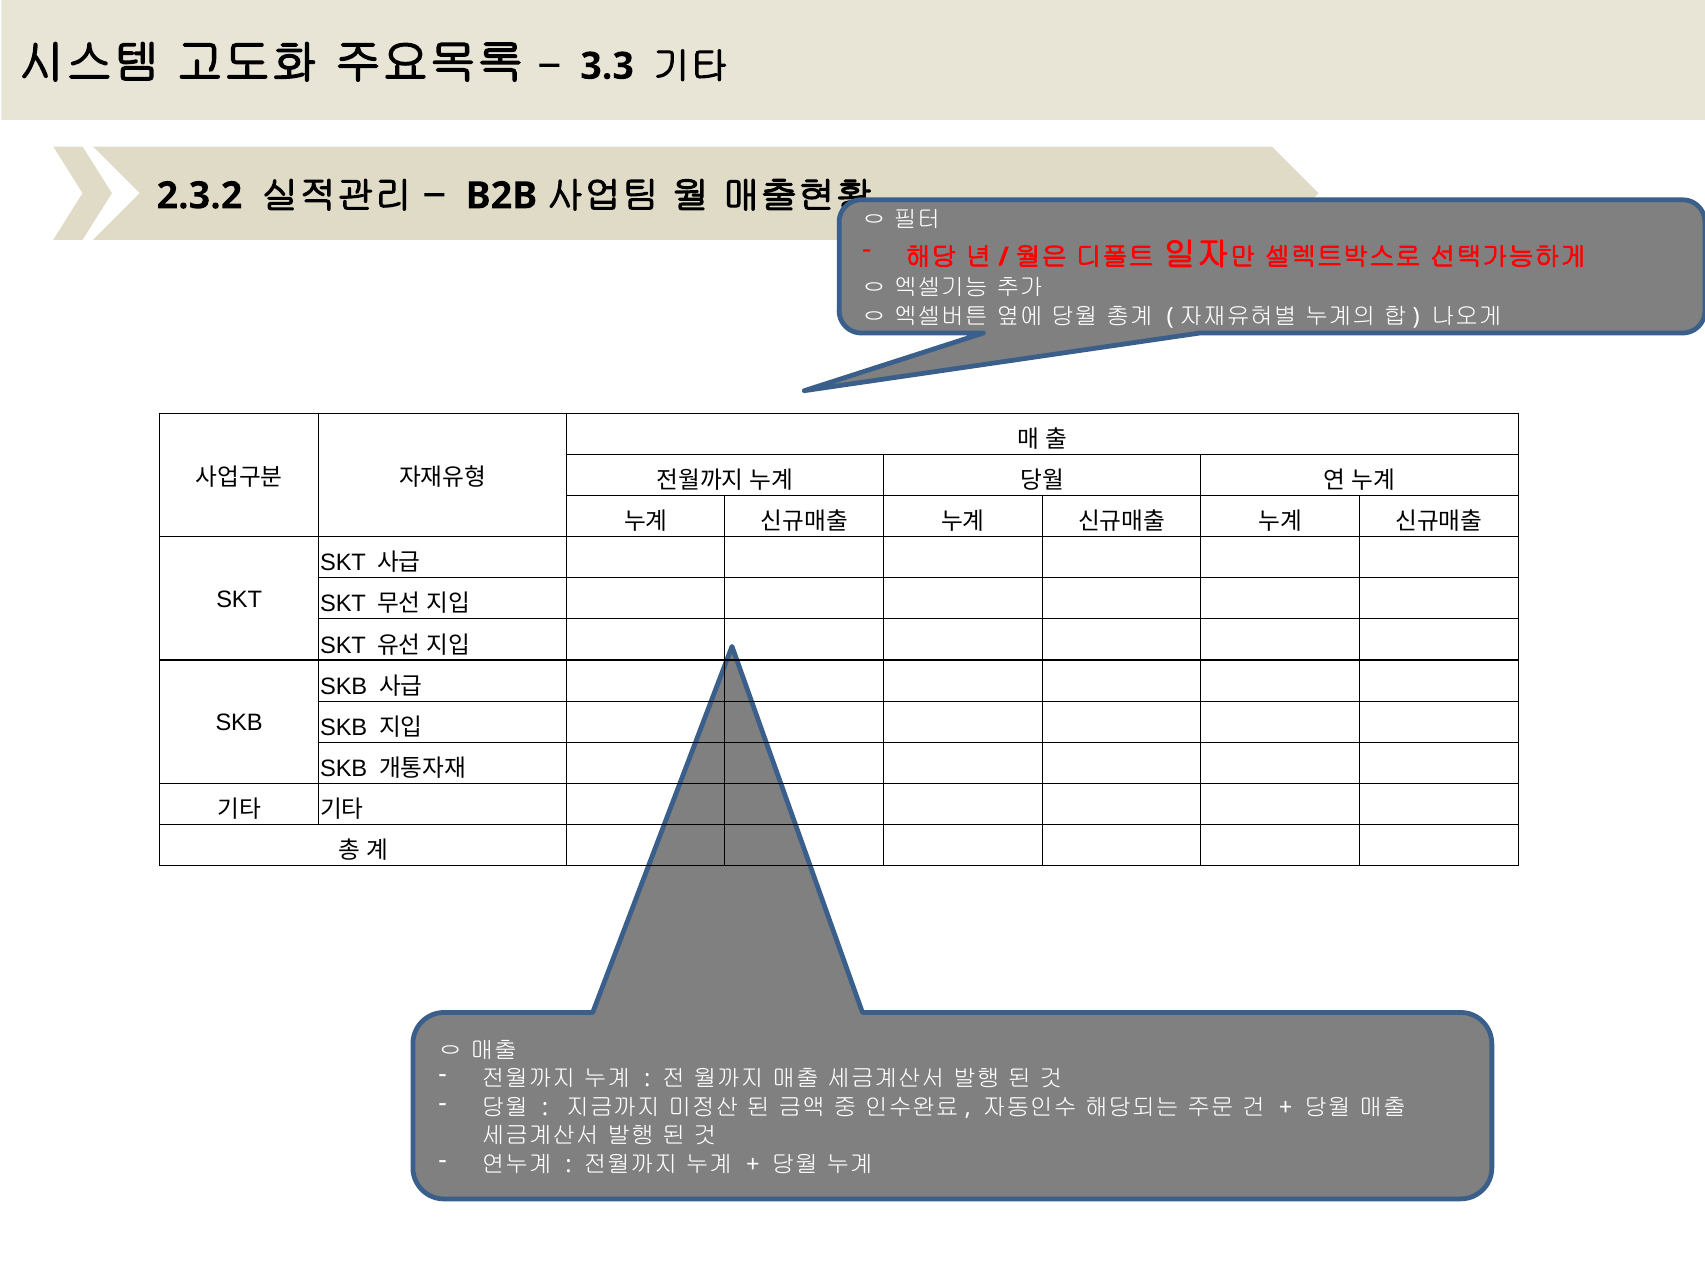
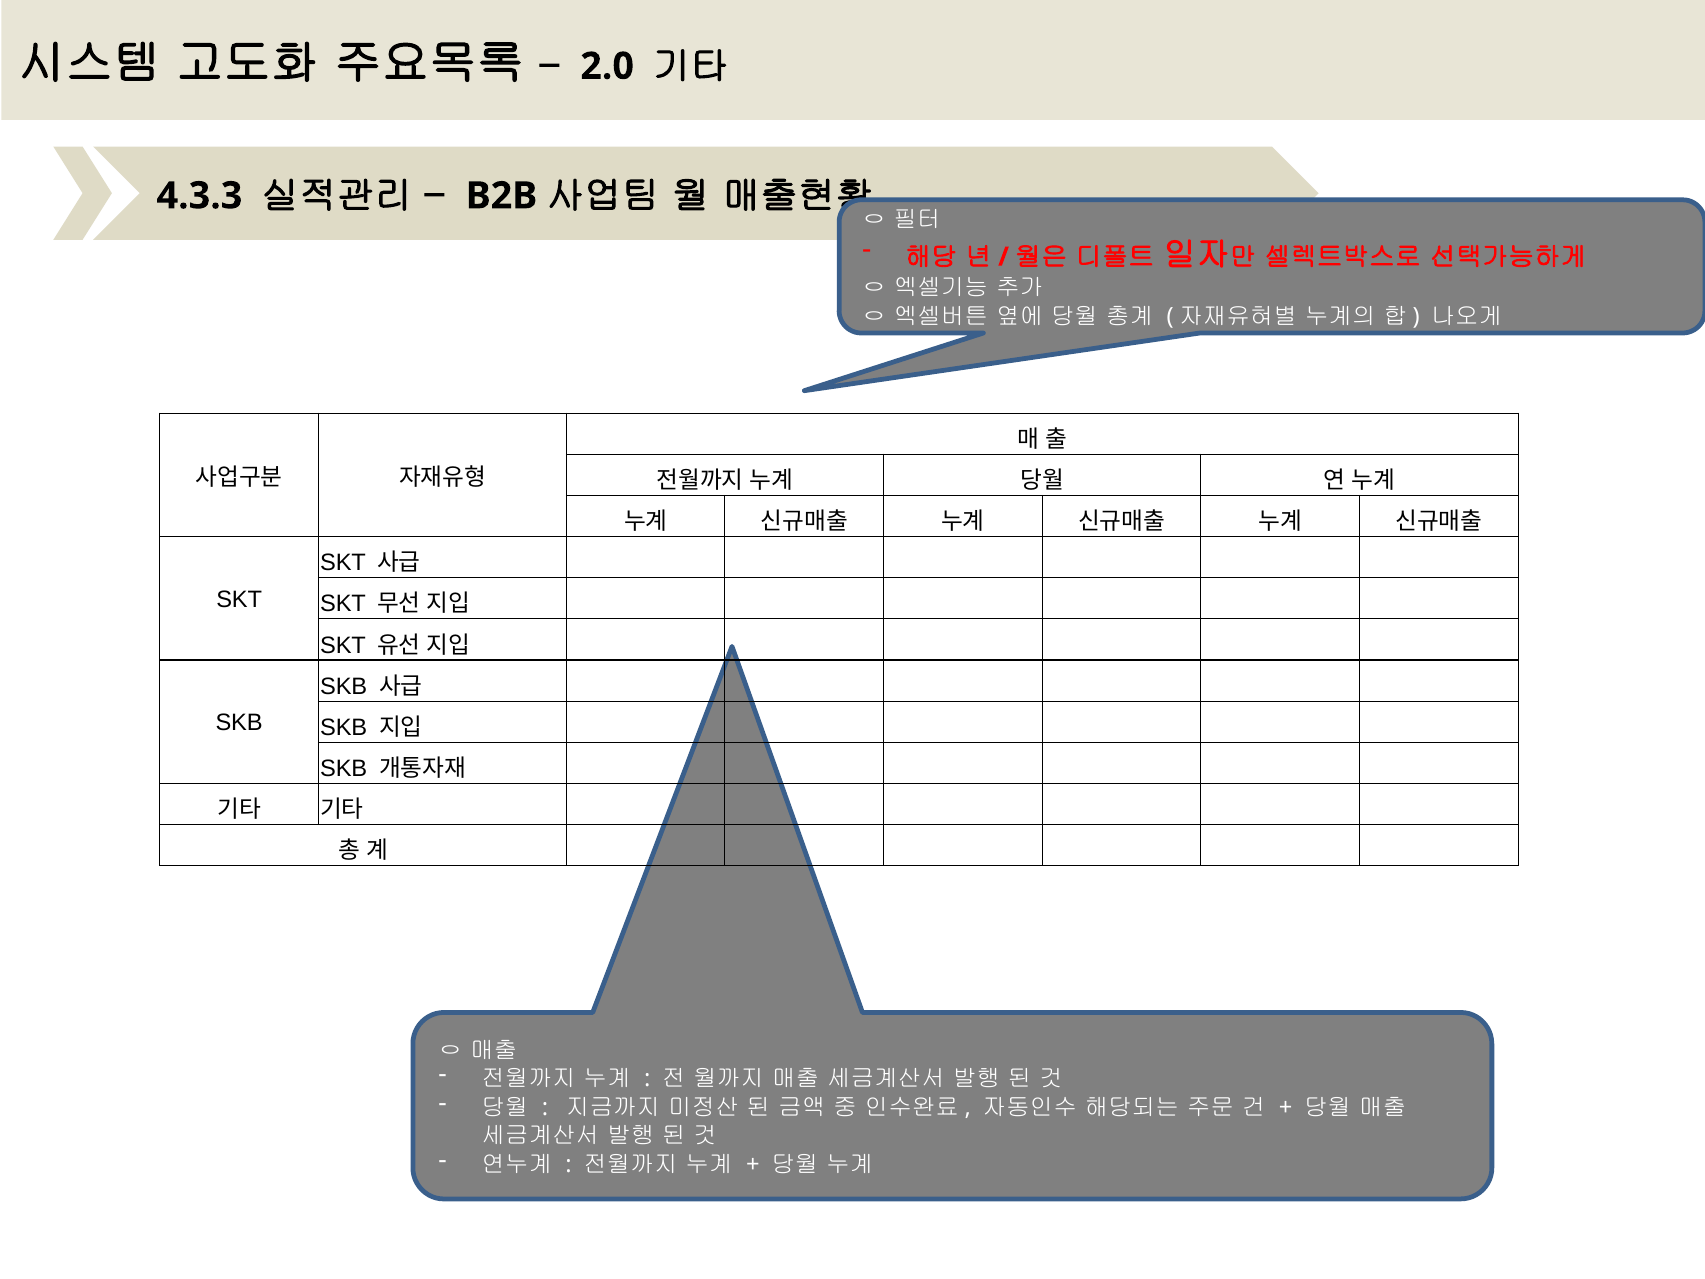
3.3: 3.3 -> 2.0 (607, 66)
2.3.2: 2.3.2 -> 4.3.3 (199, 196)
